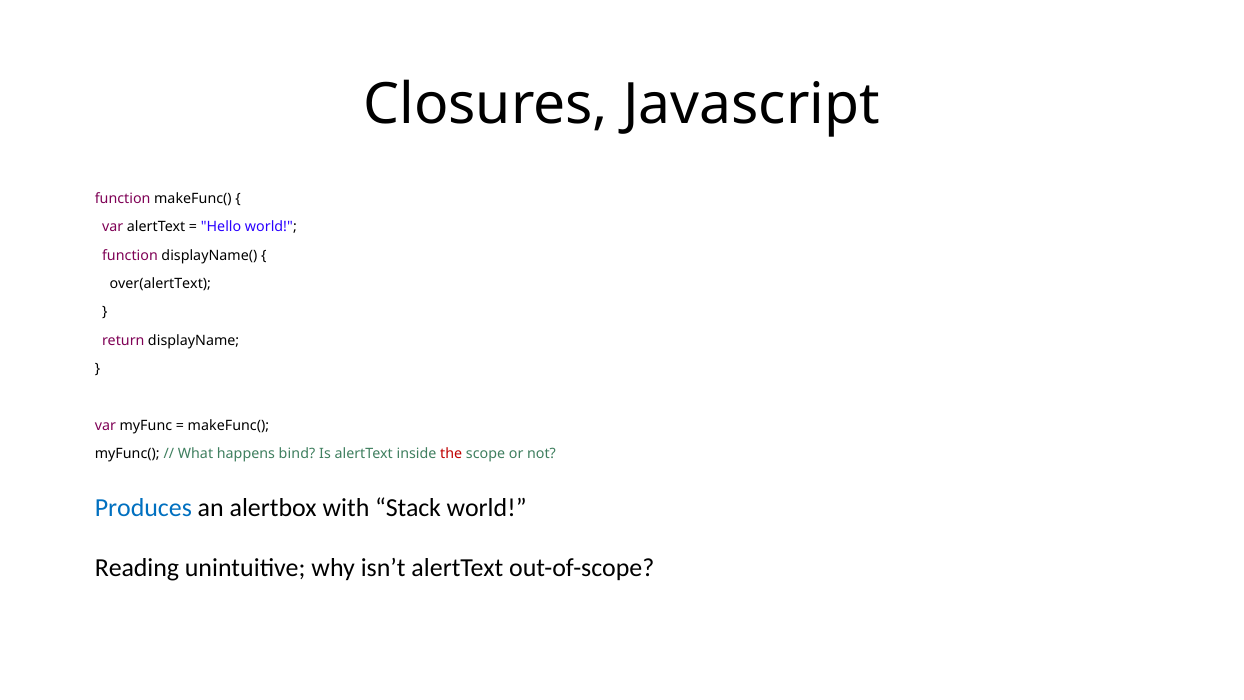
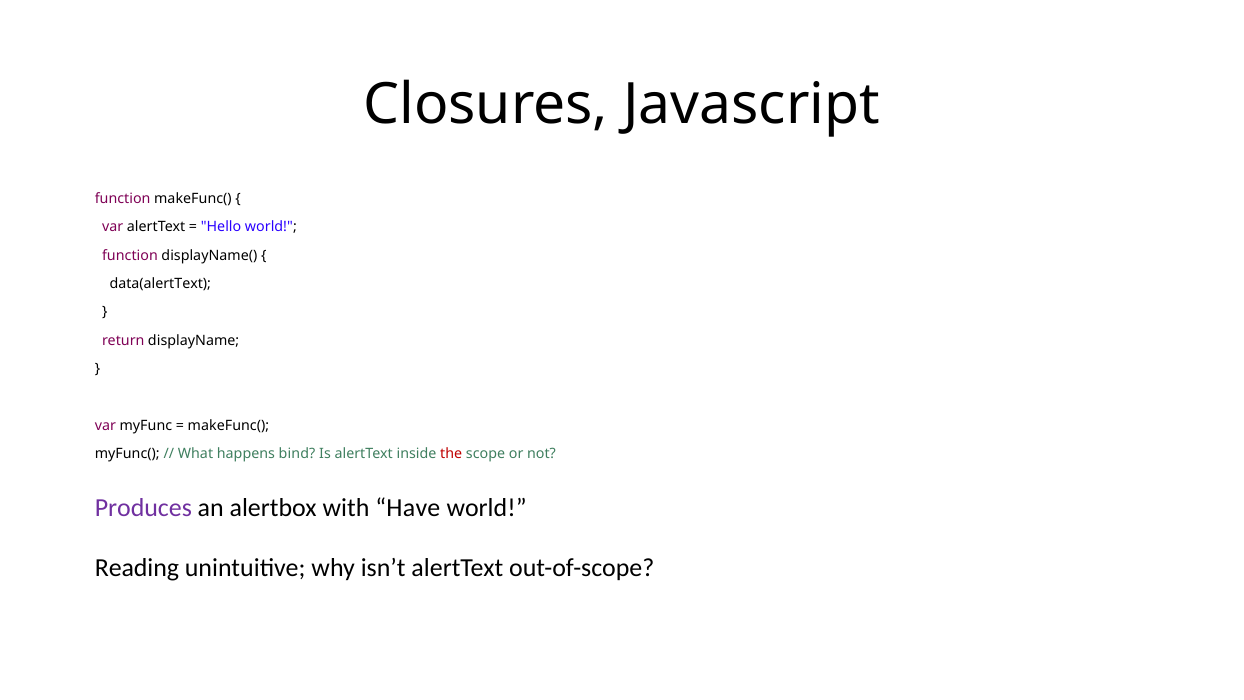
over(alertText: over(alertText -> data(alertText (160, 284)
Produces colour: blue -> purple (143, 508)
Stack: Stack -> Have (408, 508)
